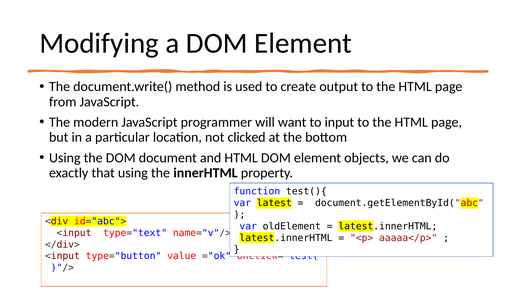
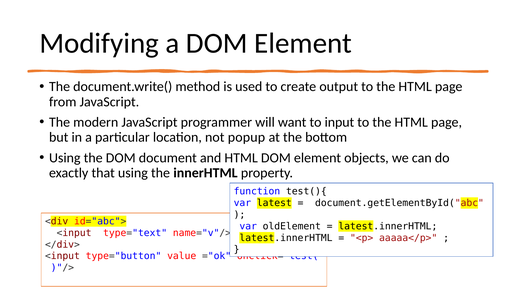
clicked: clicked -> popup (246, 137)
